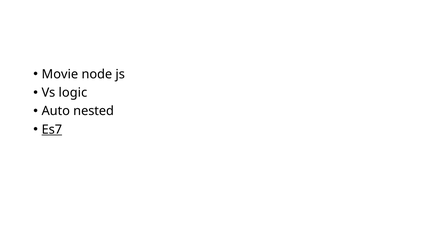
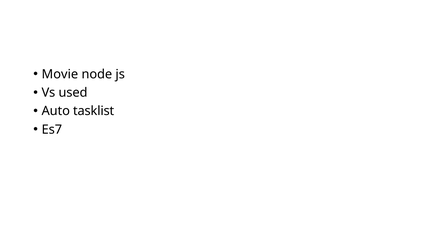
logic: logic -> used (73, 92)
nested: nested -> tasklist (94, 111)
Es7 underline: present -> none (52, 129)
